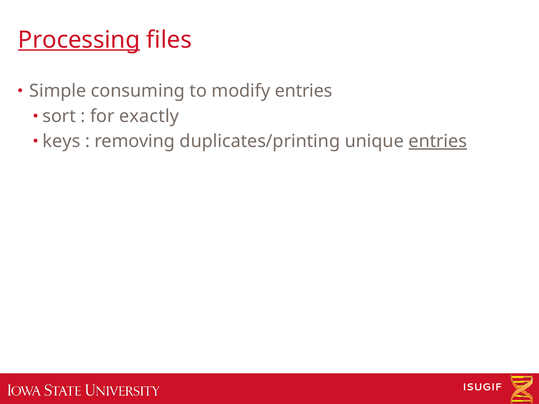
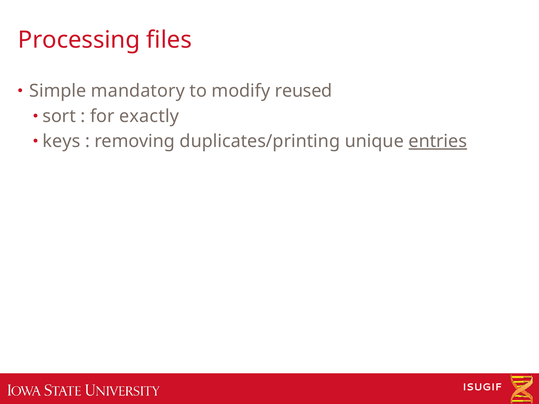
Processing underline: present -> none (79, 40)
consuming: consuming -> mandatory (138, 91)
modify entries: entries -> reused (304, 91)
